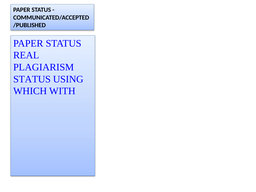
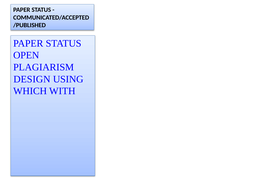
REAL: REAL -> OPEN (26, 55)
STATUS: STATUS -> DESIGN (32, 79)
